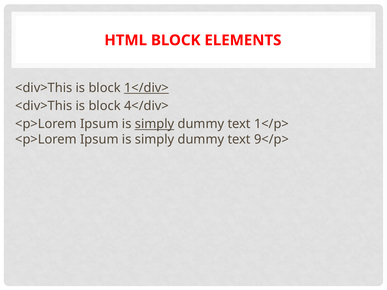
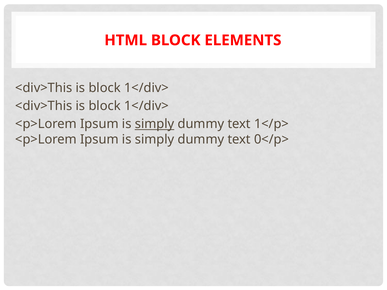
1</div> underline: present -> none (146, 88)
4</div>: 4</div> -> 1</div> (146, 106)
9</p>: 9</p> -> 0</p> (271, 140)
